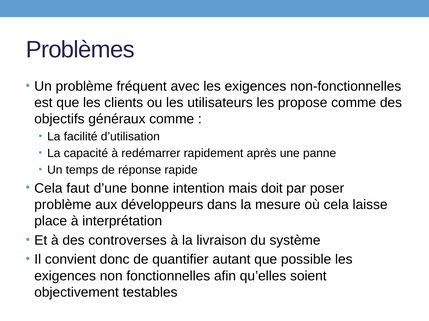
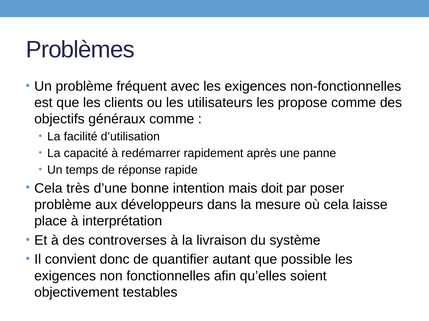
faut: faut -> très (78, 189)
